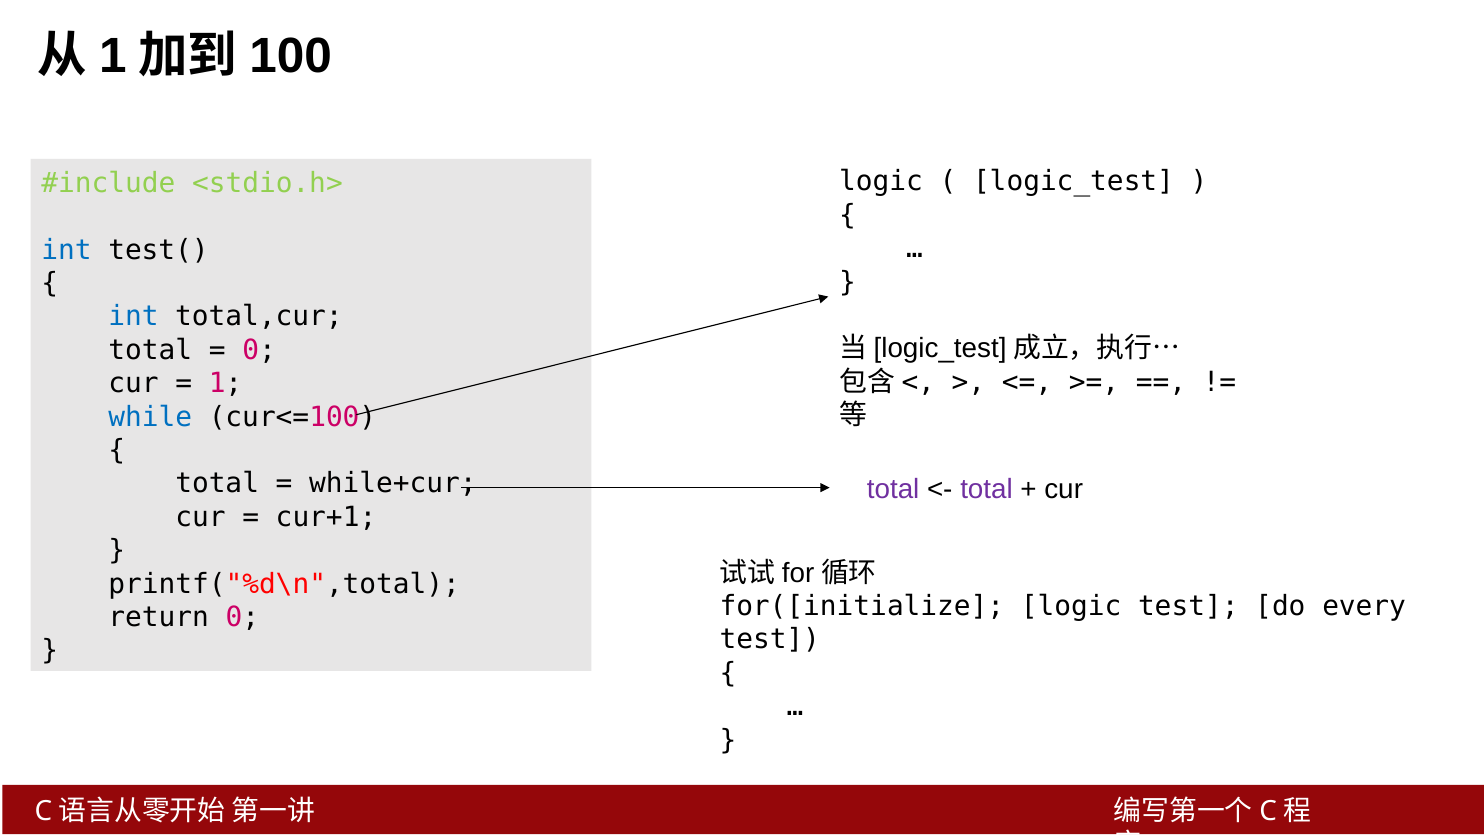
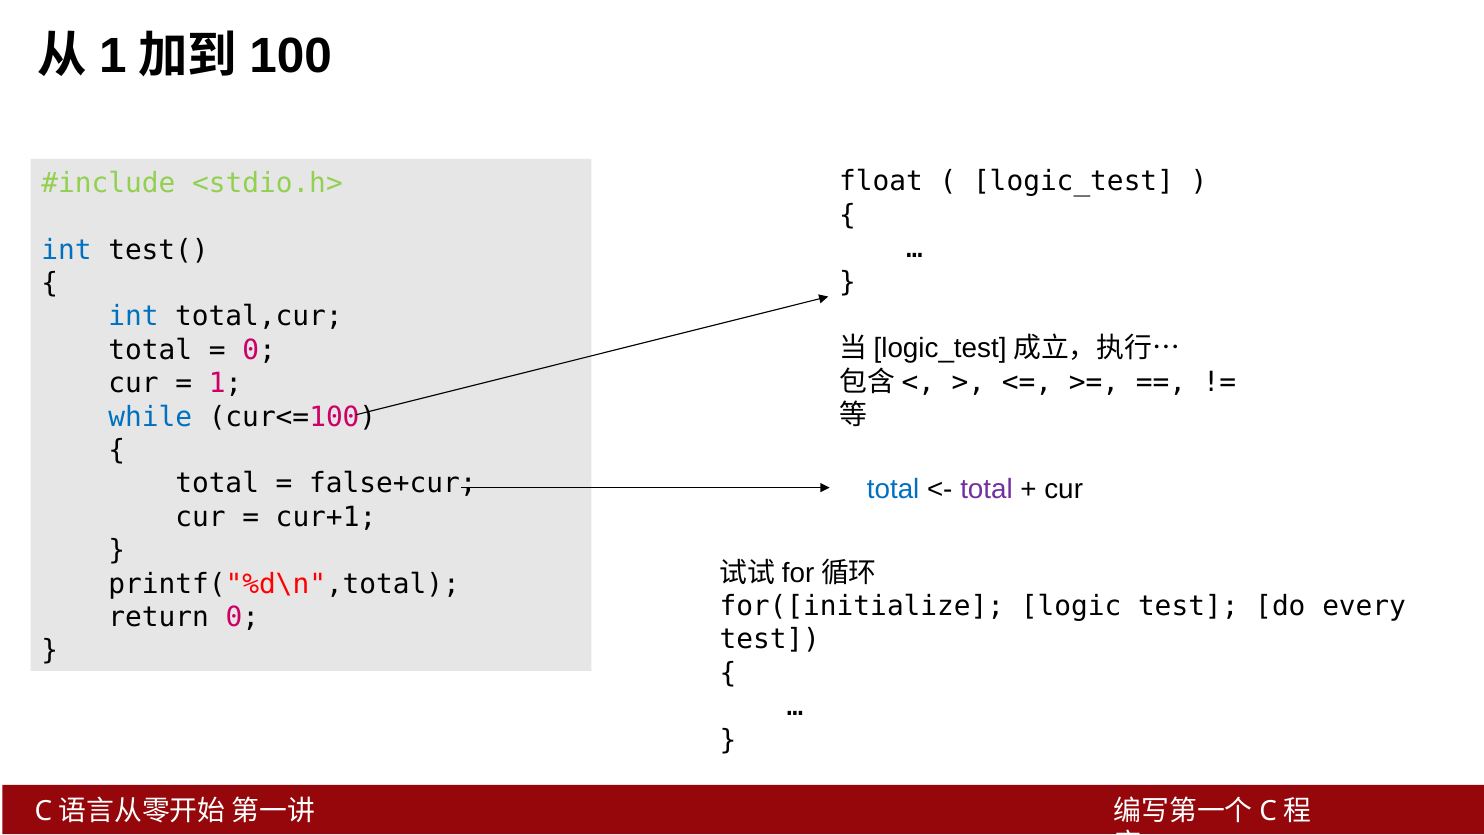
logic: logic -> float (881, 182)
while+cur: while+cur -> false+cur (393, 483)
total colour: purple -> blue (893, 489)
